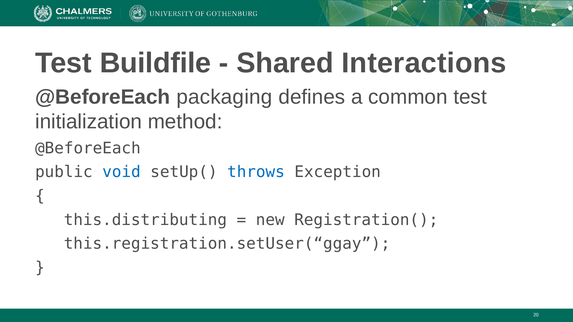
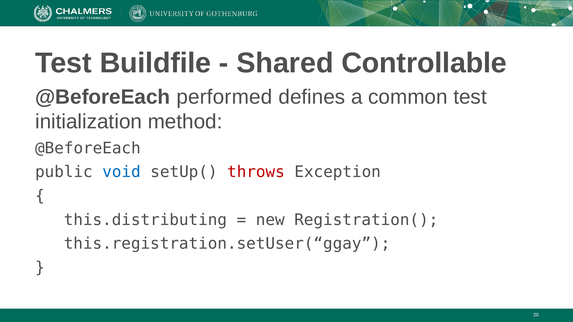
Interactions: Interactions -> Controllable (424, 63)
packaging: packaging -> performed (224, 97)
throws colour: blue -> red (256, 172)
